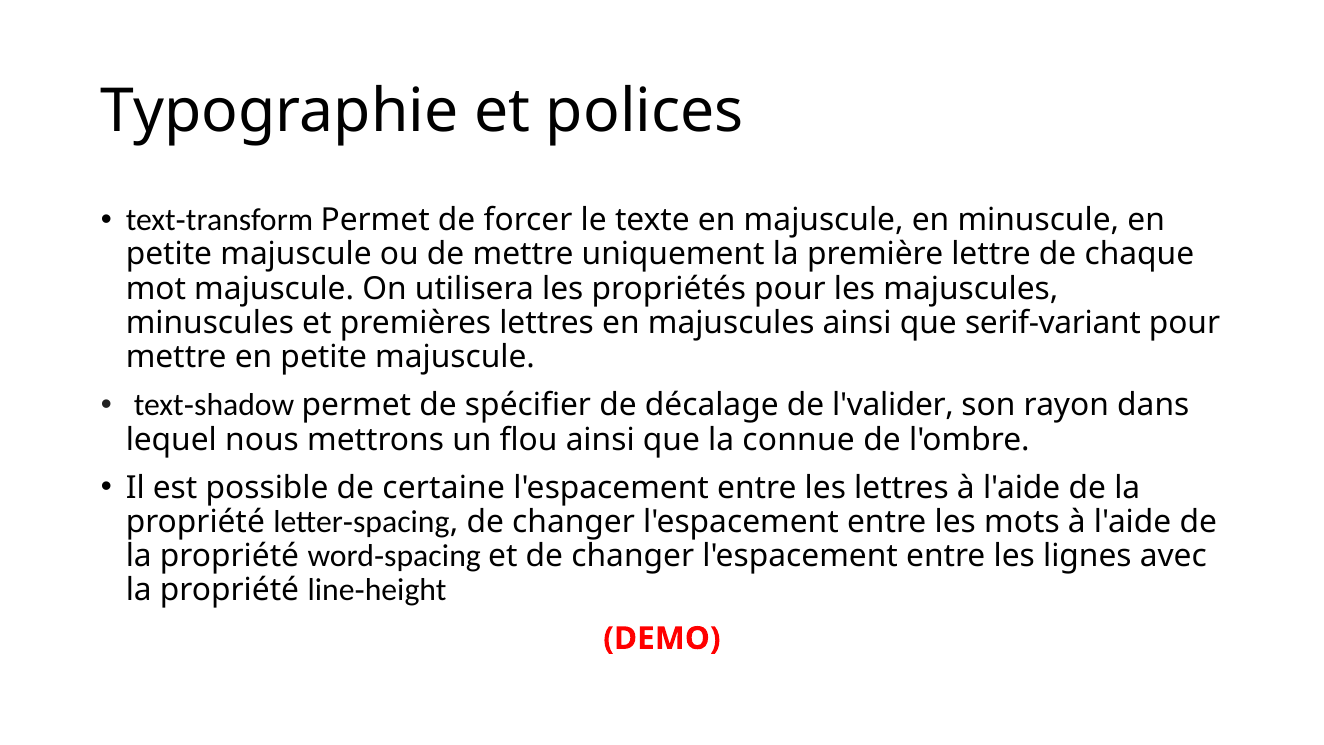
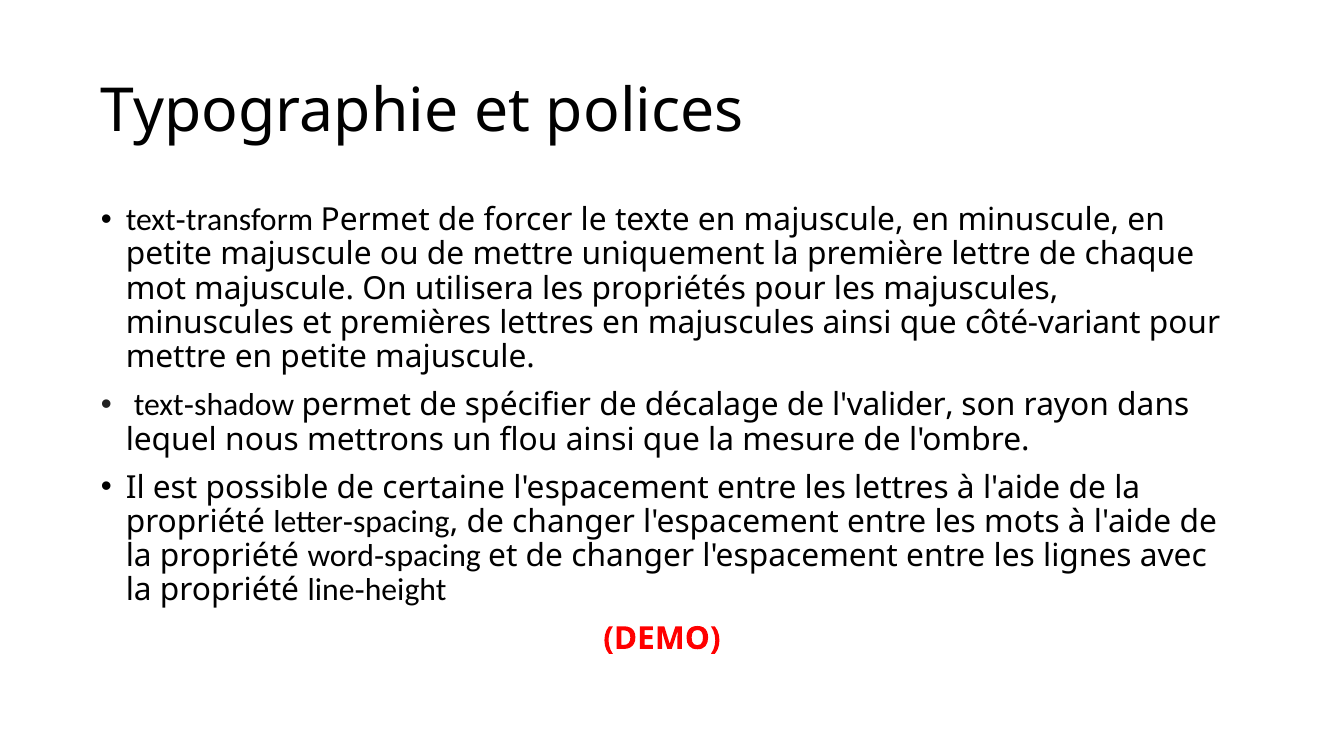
serif‑variant: serif‑variant -> côté‑variant (1053, 323)
connue: connue -> mesure (799, 439)
